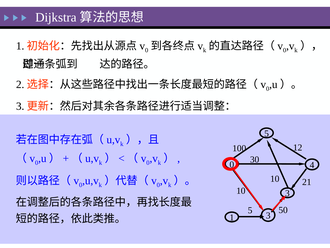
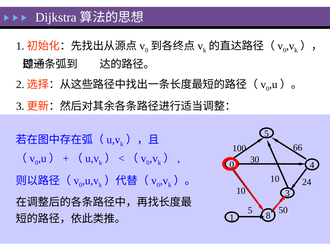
12: 12 -> 66 (298, 147)
21: 21 -> 24 (307, 182)
1 3: 3 -> 8 (268, 215)
